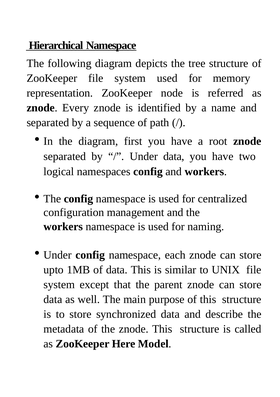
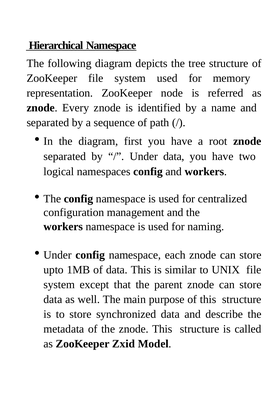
Here: Here -> Zxid (124, 343)
